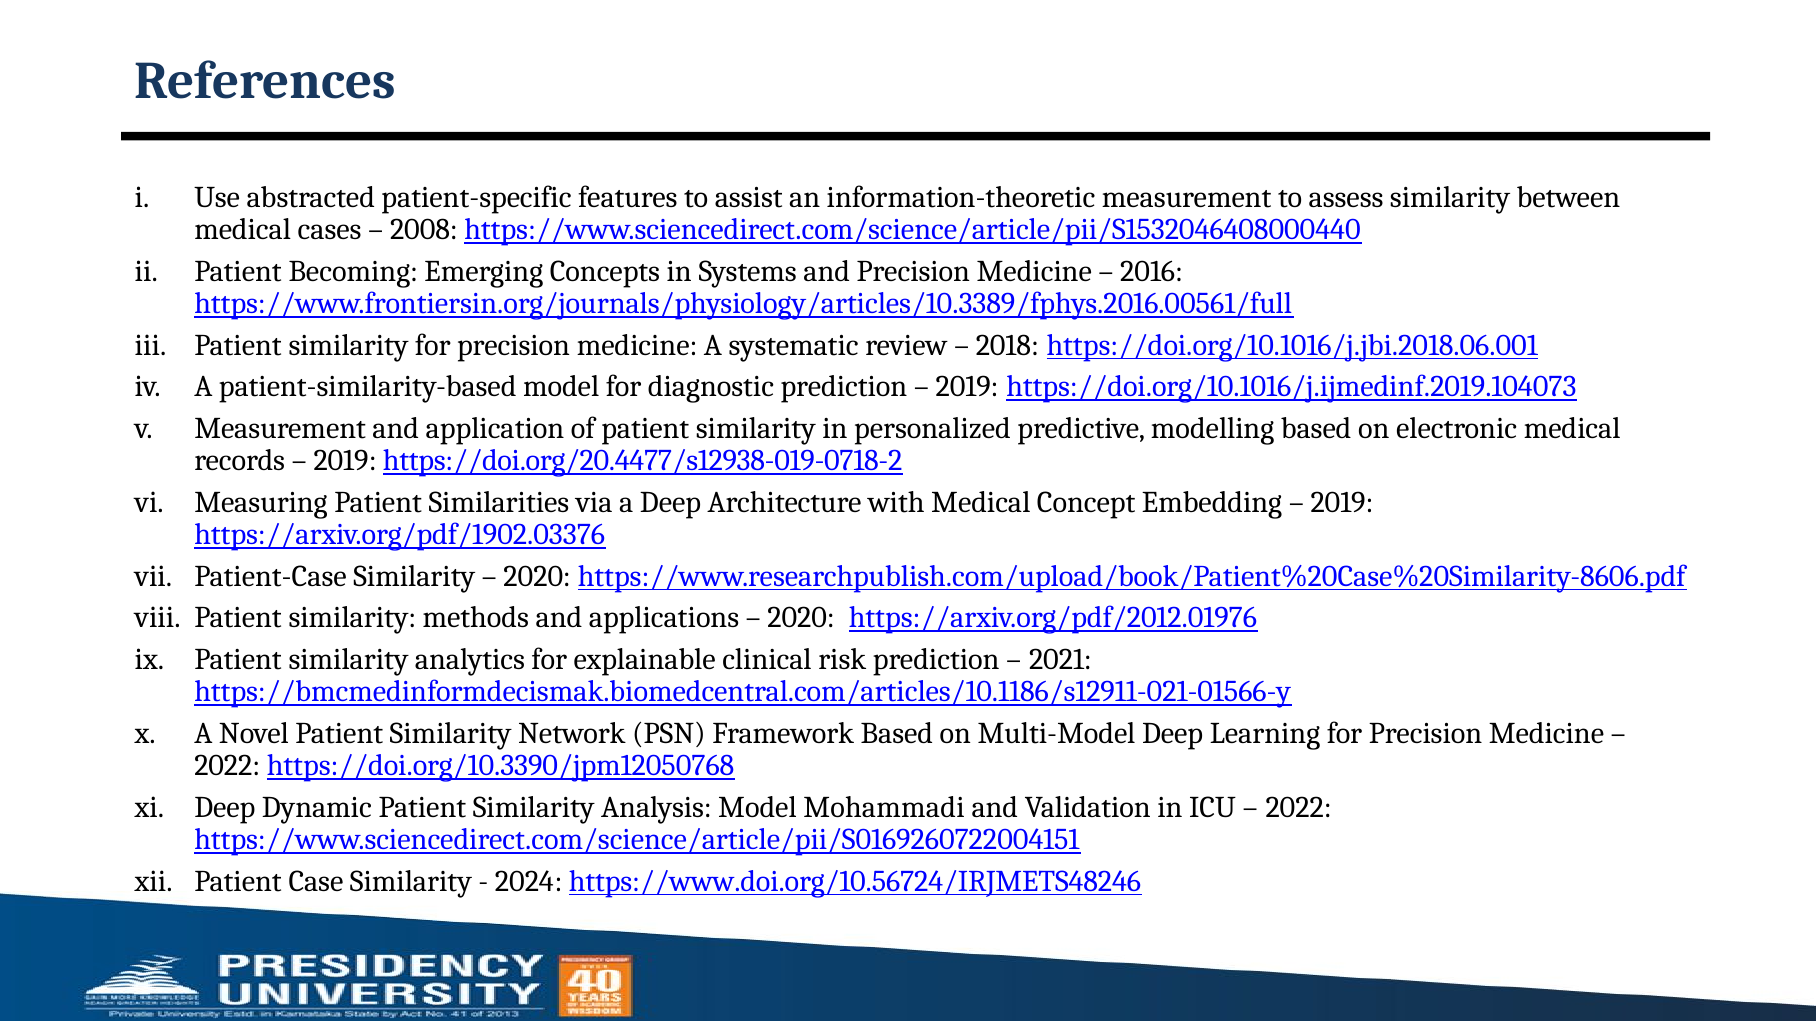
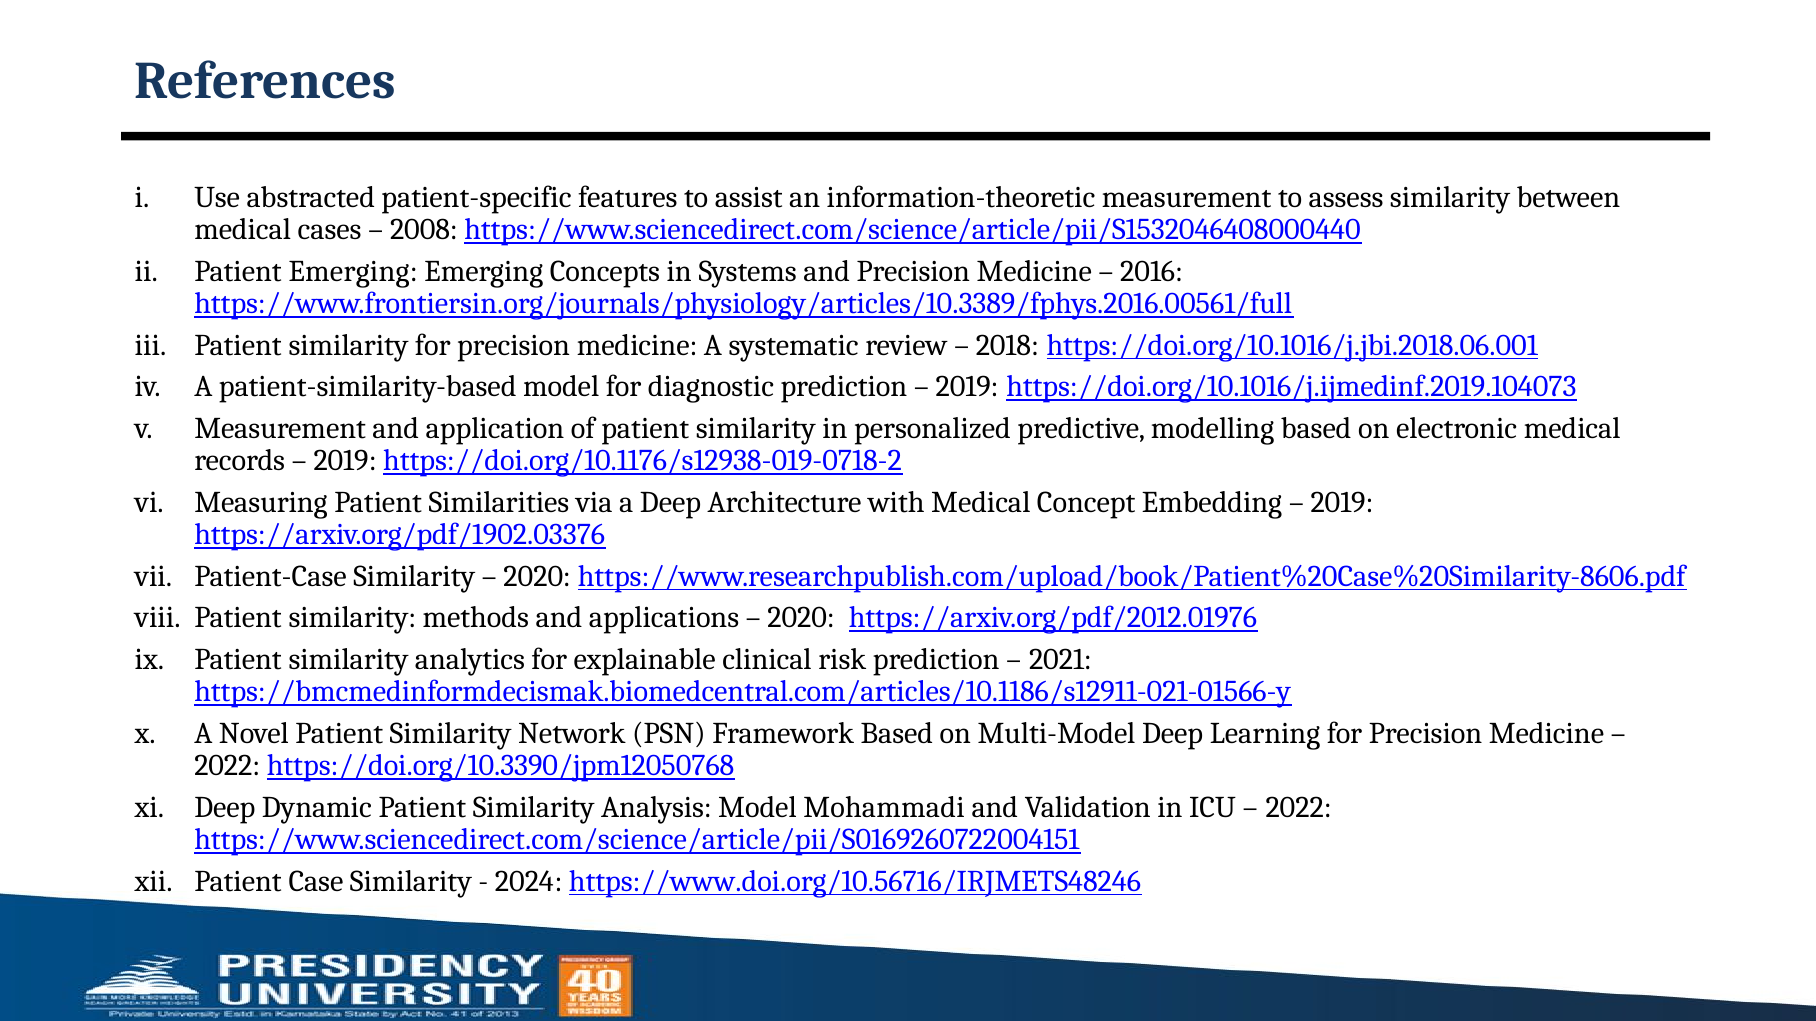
Patient Becoming: Becoming -> Emerging (353, 271)
https://doi.org/20.4477/s12938-019-0718-2: https://doi.org/20.4477/s12938-019-0718-2 -> https://doi.org/10.1176/s12938-019-0718-2 (642, 461)
https://www.doi.org/10.56724/IRJMETS48246: https://www.doi.org/10.56724/IRJMETS48246 -> https://www.doi.org/10.56716/IRJMETS48246 (855, 882)
